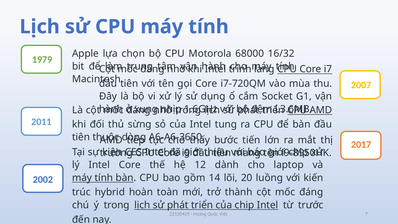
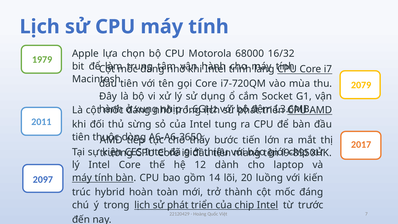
2007: 2007 -> 2079 (361, 85)
2002: 2002 -> 2097 (43, 179)
